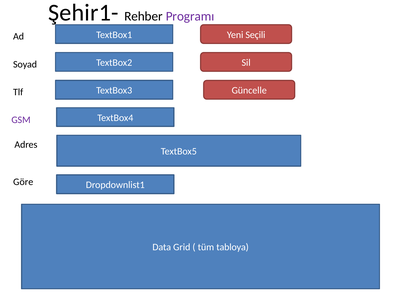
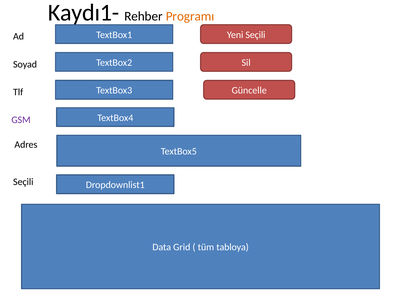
Şehir1-: Şehir1- -> Kaydı1- (84, 13)
Programı colour: purple -> orange (190, 16)
Göre: Göre -> Seçili (23, 181)
